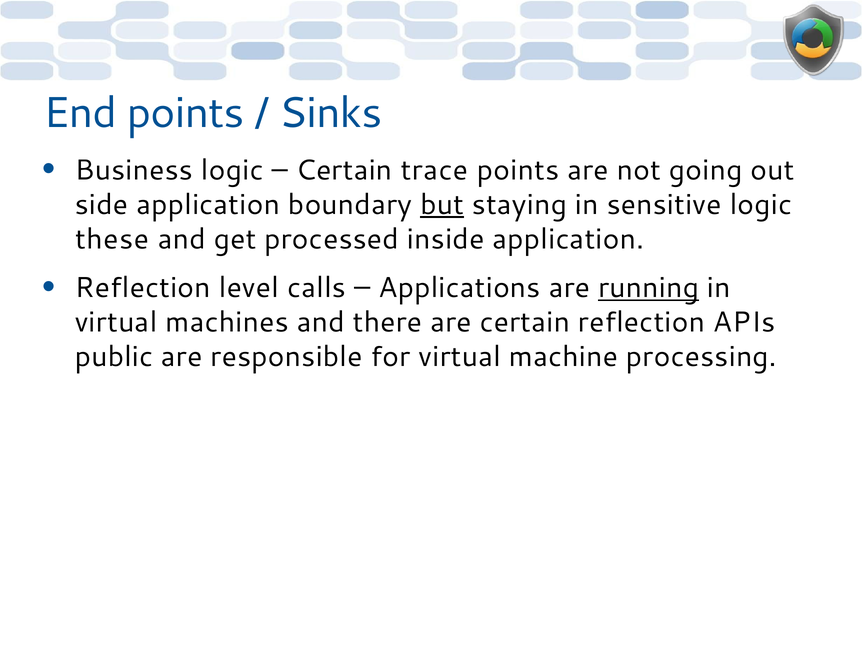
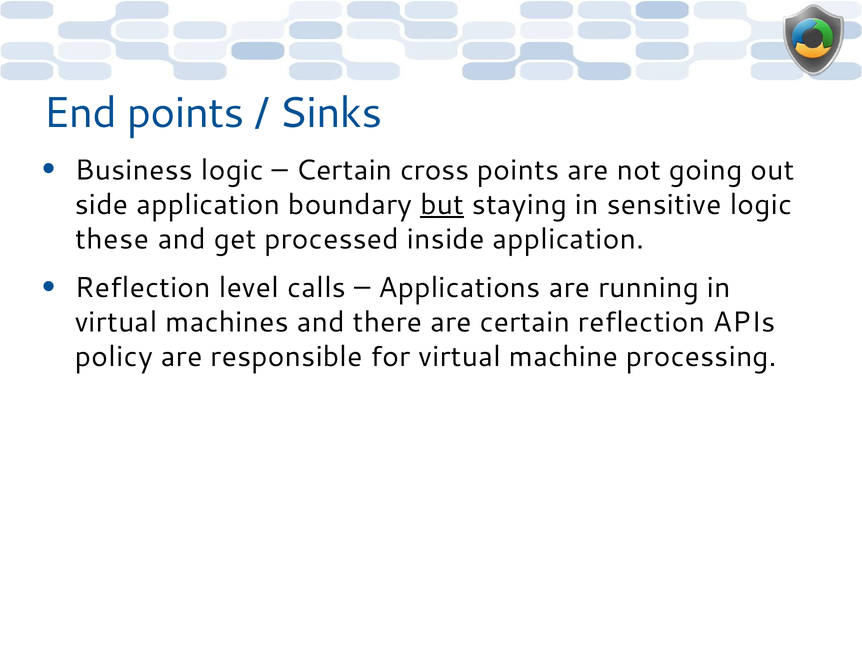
trace: trace -> cross (435, 170)
running underline: present -> none (649, 288)
public: public -> policy (114, 357)
